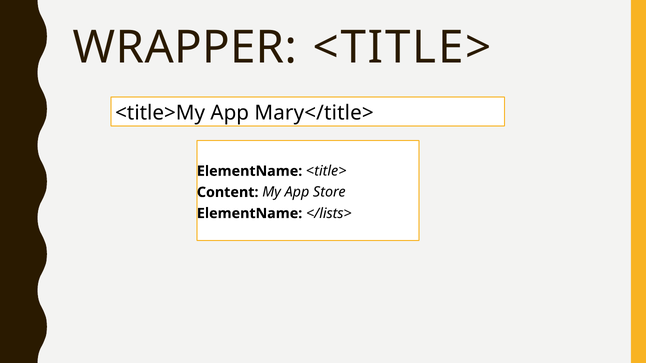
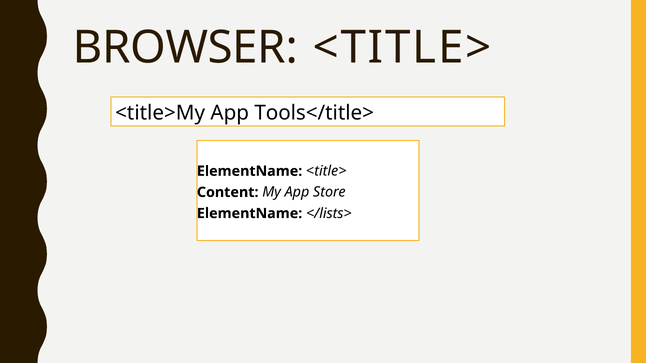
WRAPPER: WRAPPER -> BROWSER (185, 48)
Mary</title>: Mary</title> -> Tools</title> (314, 113)
